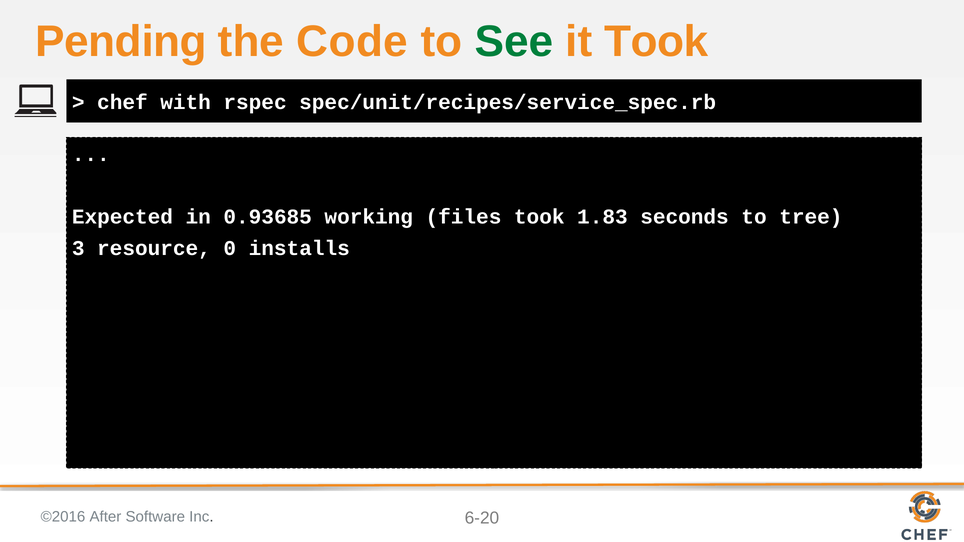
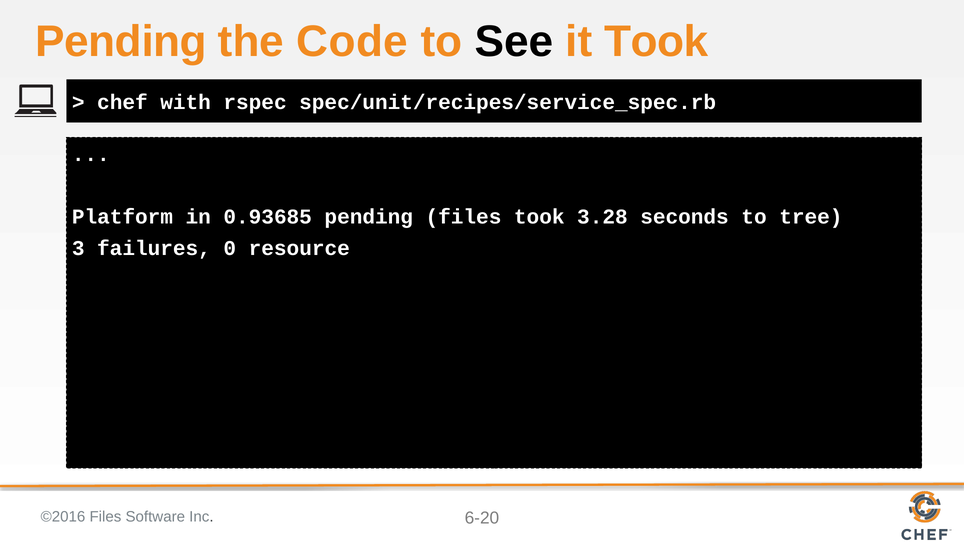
See colour: green -> black (514, 42)
Expected: Expected -> Platform (122, 217)
0.93685 working: working -> pending (369, 217)
1.83: 1.83 -> 3.28 (602, 217)
resource: resource -> failures (154, 248)
installs: installs -> resource (299, 248)
After: After -> Files (105, 517)
